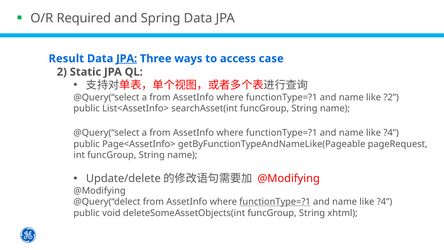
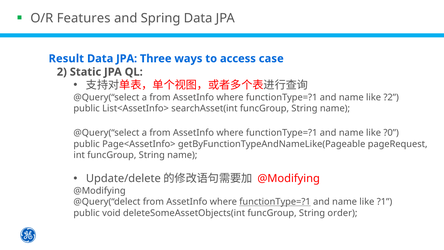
Required: Required -> Features (84, 18)
JPA underline: present -> none (127, 59)
?4: ?4 -> ?0 (391, 133)
?4: ?4 -> ?1 (384, 202)
xhtml: xhtml -> order (342, 213)
